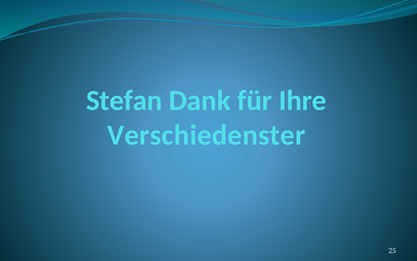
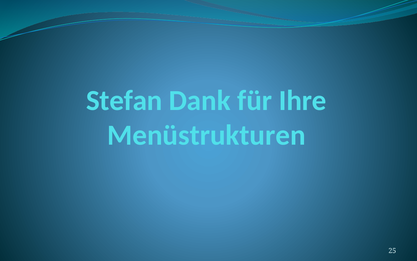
Verschiedenster: Verschiedenster -> Menüstrukturen (206, 135)
